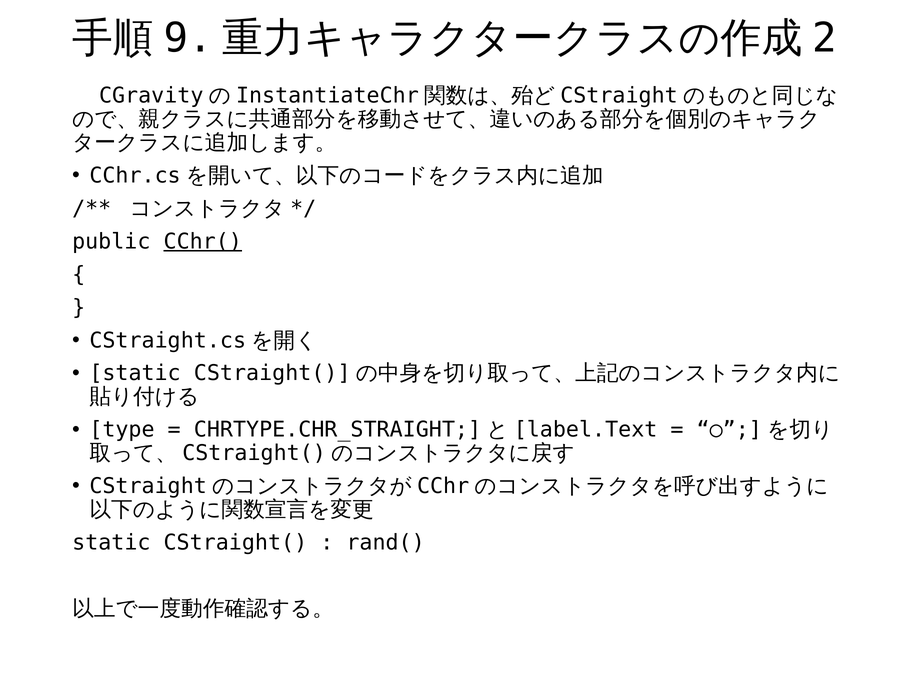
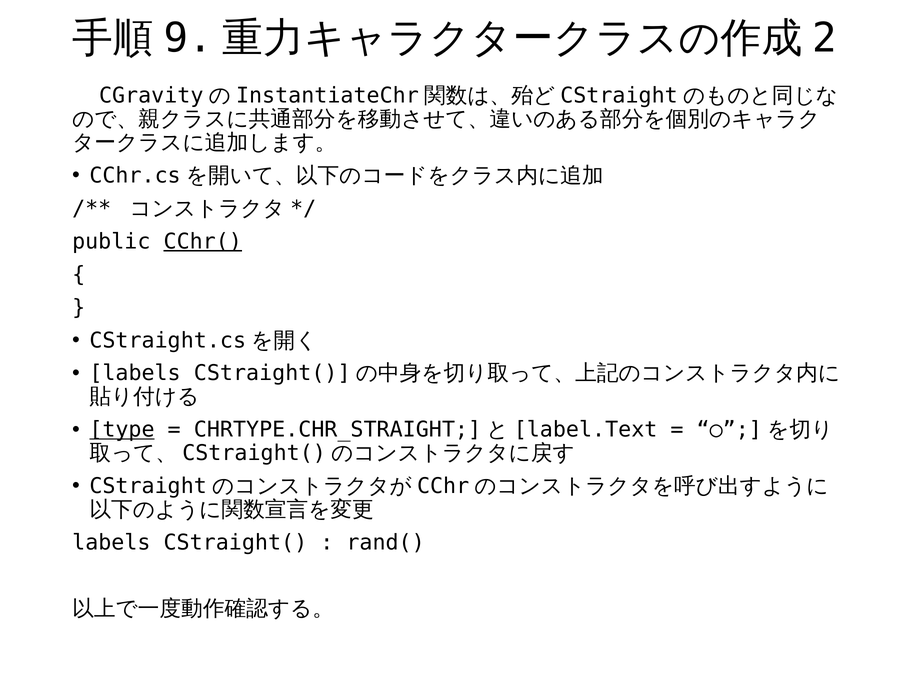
static: static -> labels (135, 373)
type underline: none -> present (122, 430)
static: static -> labels (111, 542)
